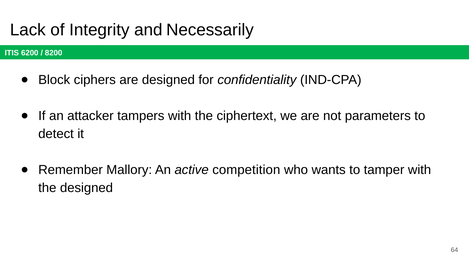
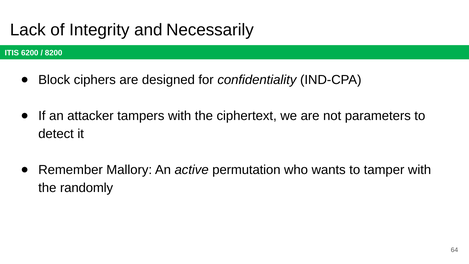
competition: competition -> permutation (246, 170)
the designed: designed -> randomly (87, 188)
